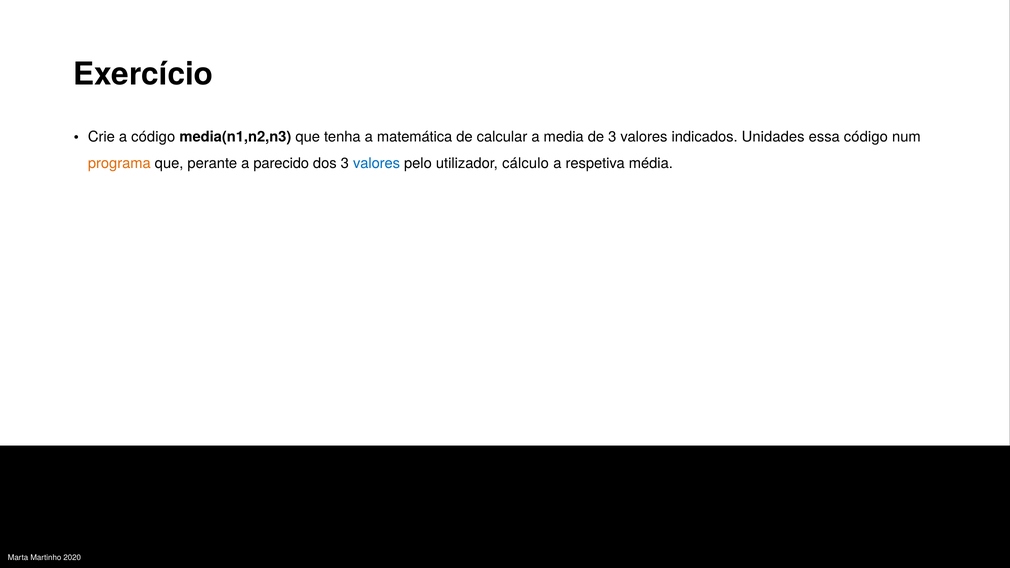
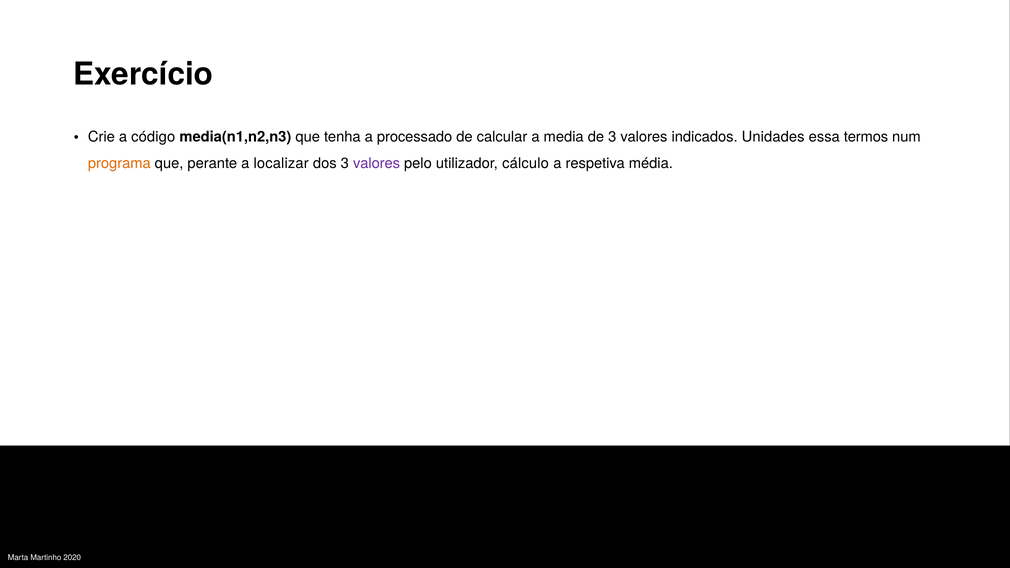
matemática: matemática -> processado (415, 137)
essa código: código -> termos (866, 137)
parecido: parecido -> localizar (281, 163)
valores colour: blue -> purple (377, 163)
